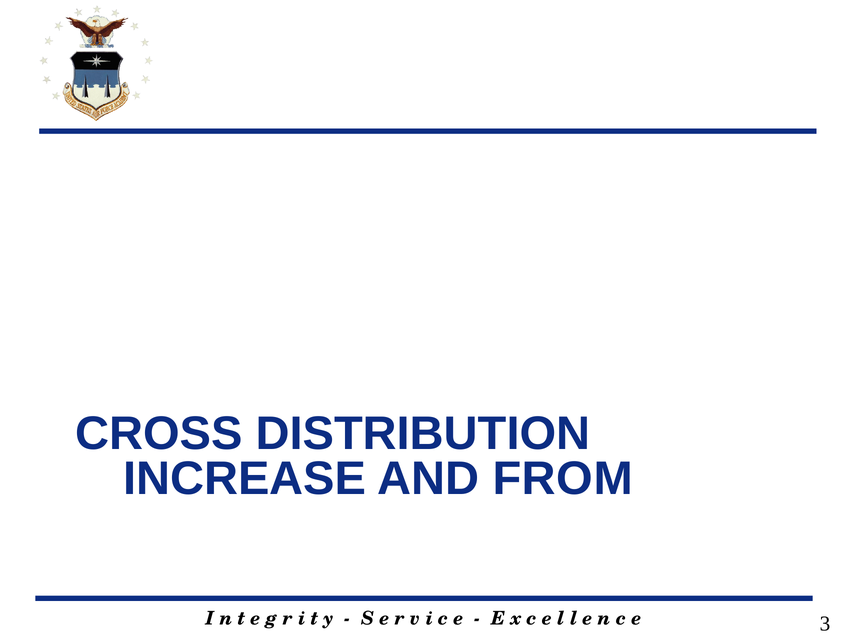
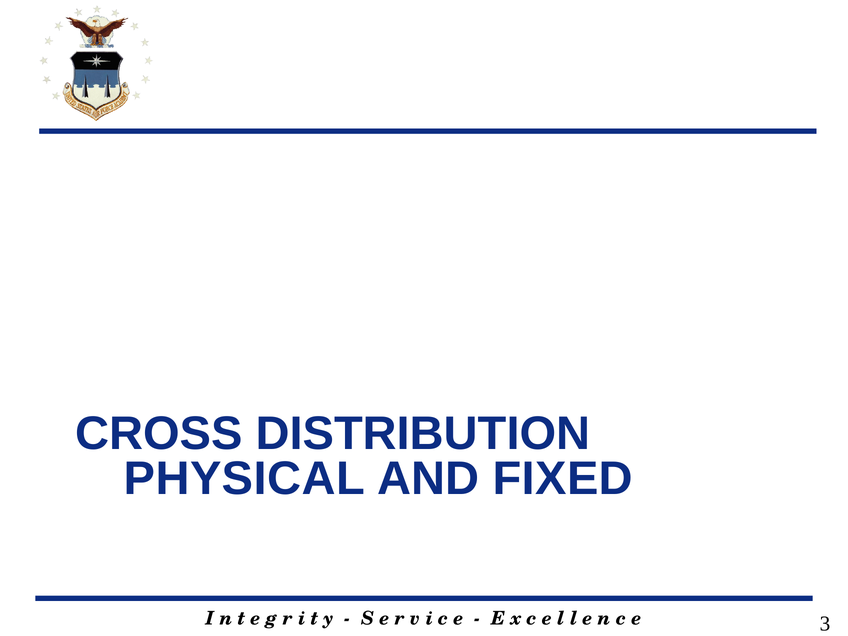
INCREASE: INCREASE -> PHYSICAL (244, 479)
FROM: FROM -> FIXED (563, 479)
